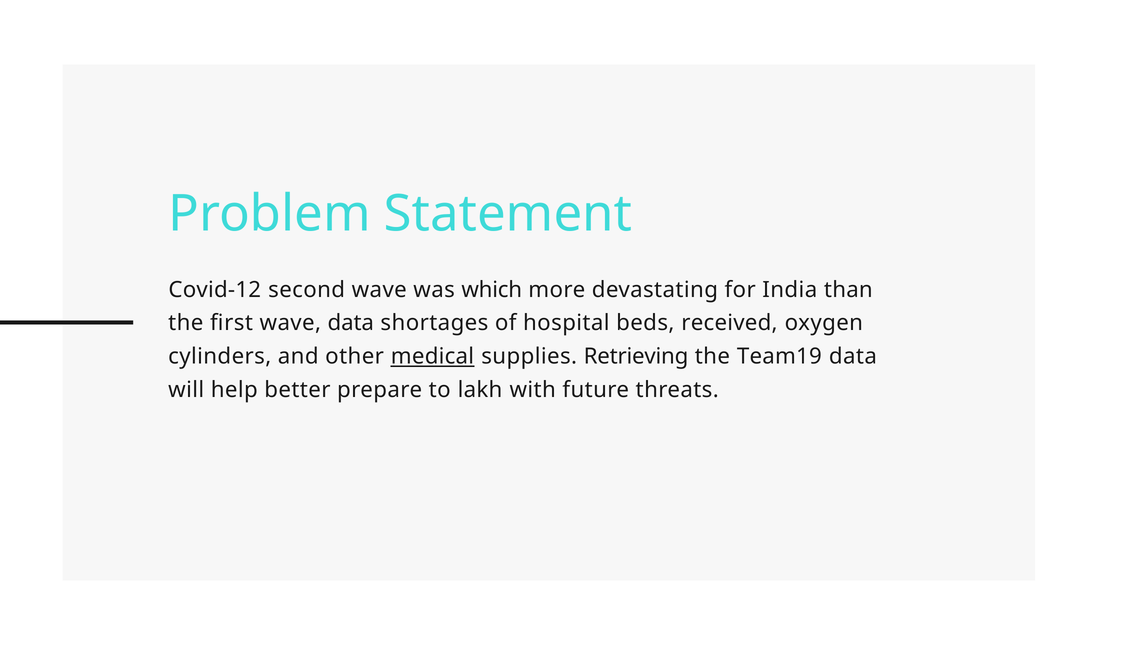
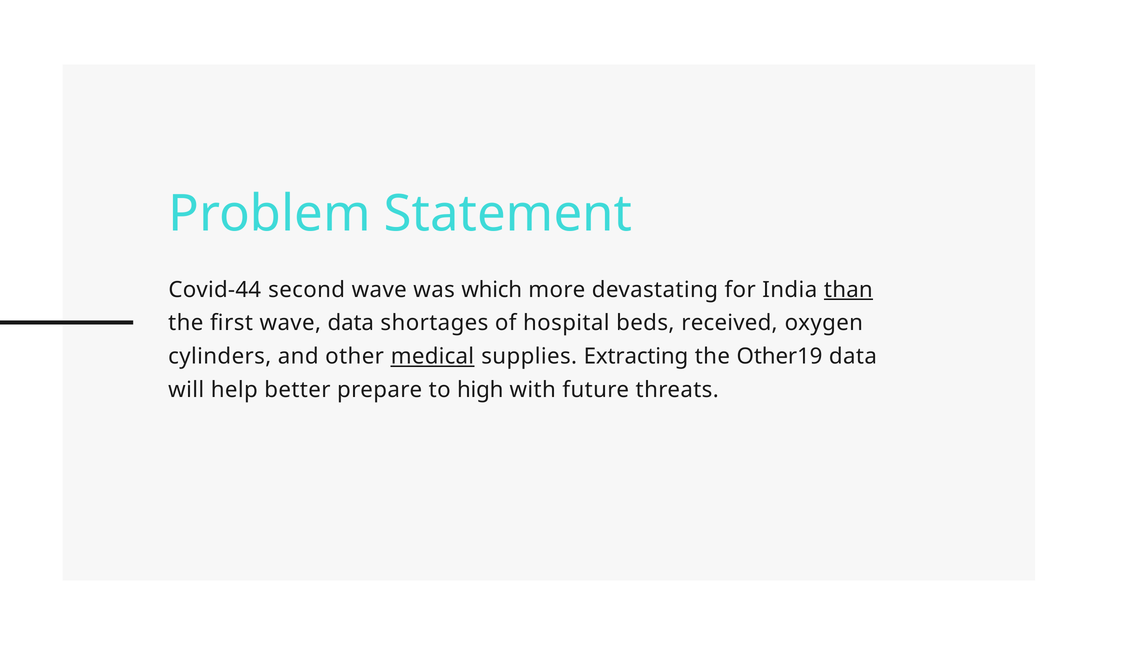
Covid-12: Covid-12 -> Covid-44 (215, 290)
than underline: none -> present (848, 290)
Retrieving: Retrieving -> Extracting (636, 357)
Team19: Team19 -> Other19 (780, 357)
lakh: lakh -> high (480, 390)
